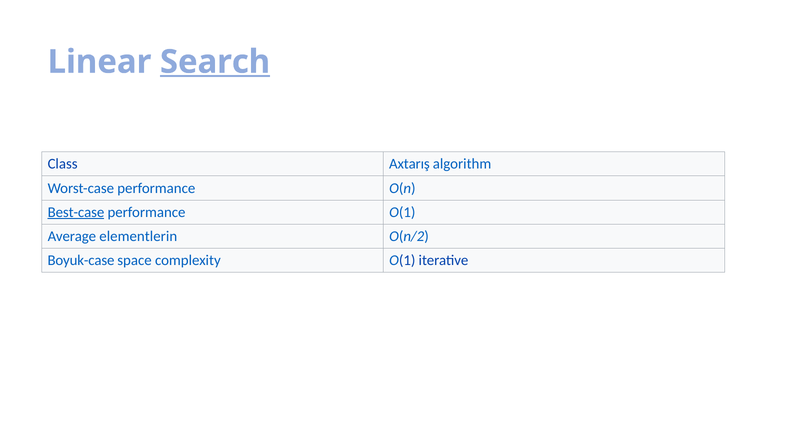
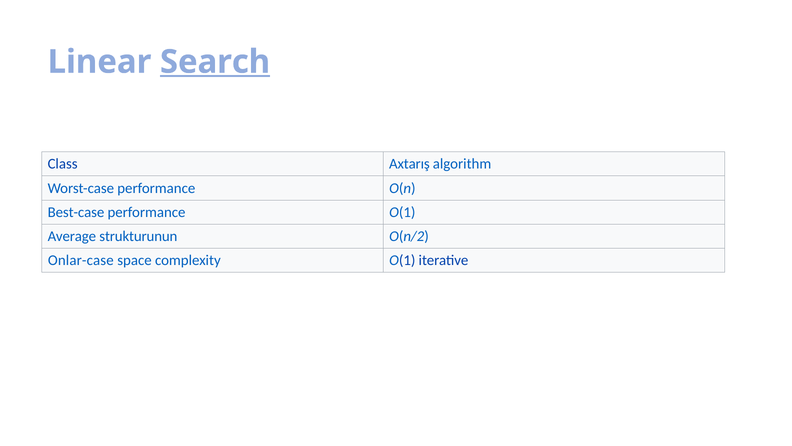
Best-case underline: present -> none (76, 212)
elementlerin: elementlerin -> strukturunun (138, 236)
Boyuk-case: Boyuk-case -> Onlar-case (81, 260)
